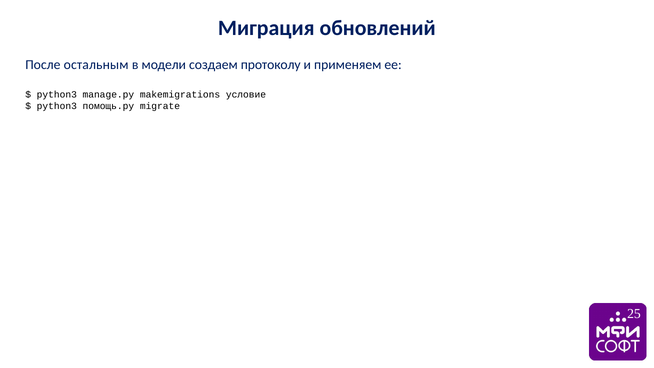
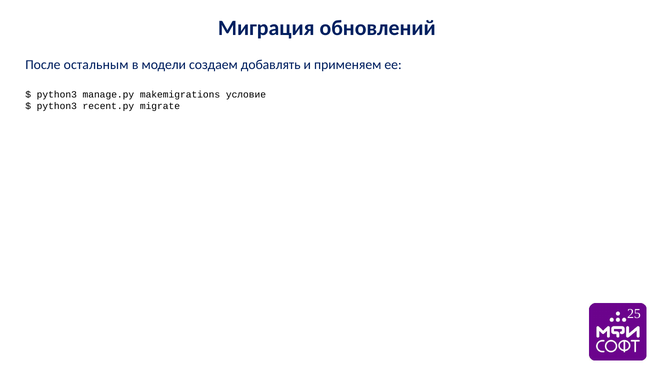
протоколу: протоколу -> добавлять (271, 65)
помощь.py: помощь.py -> recent.py (108, 106)
